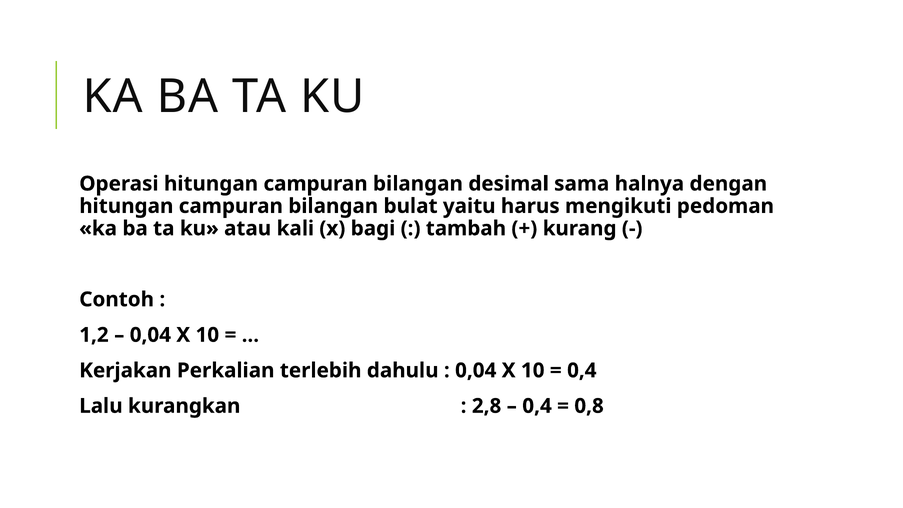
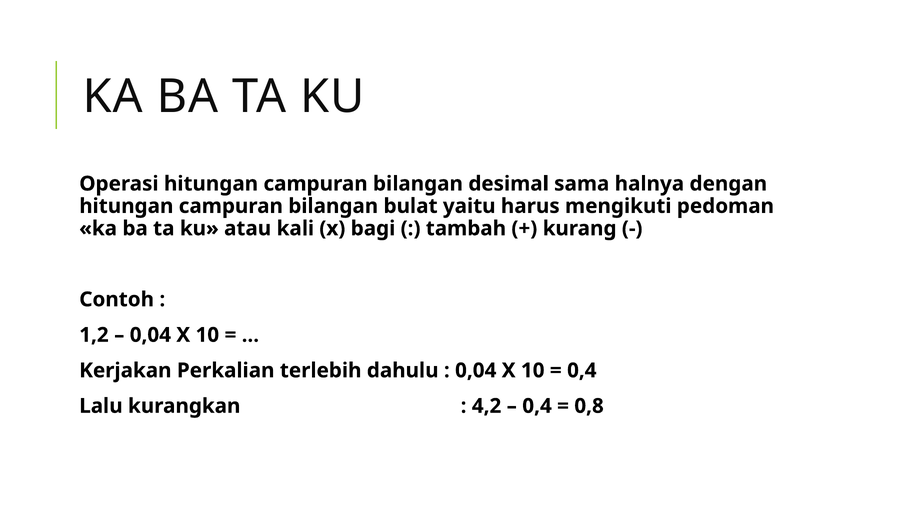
2,8: 2,8 -> 4,2 (487, 406)
